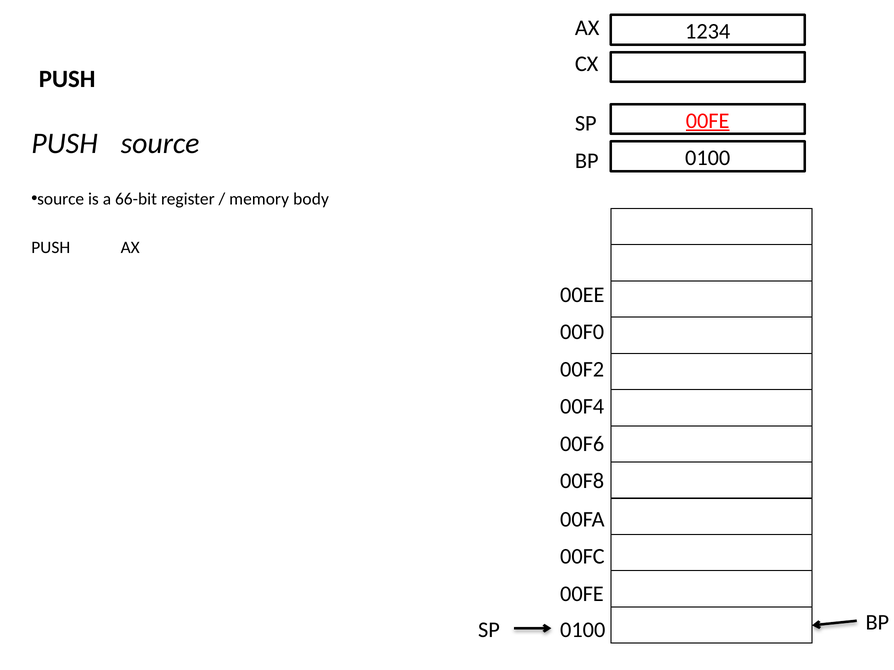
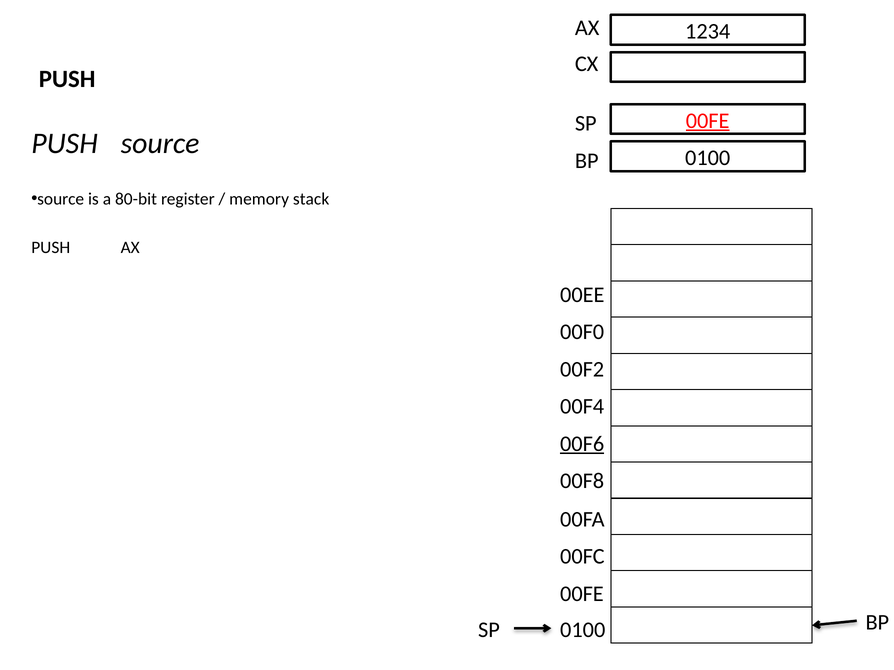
66-bit: 66-bit -> 80-bit (136, 199)
body: body -> stack (311, 199)
00F6 underline: none -> present (582, 444)
